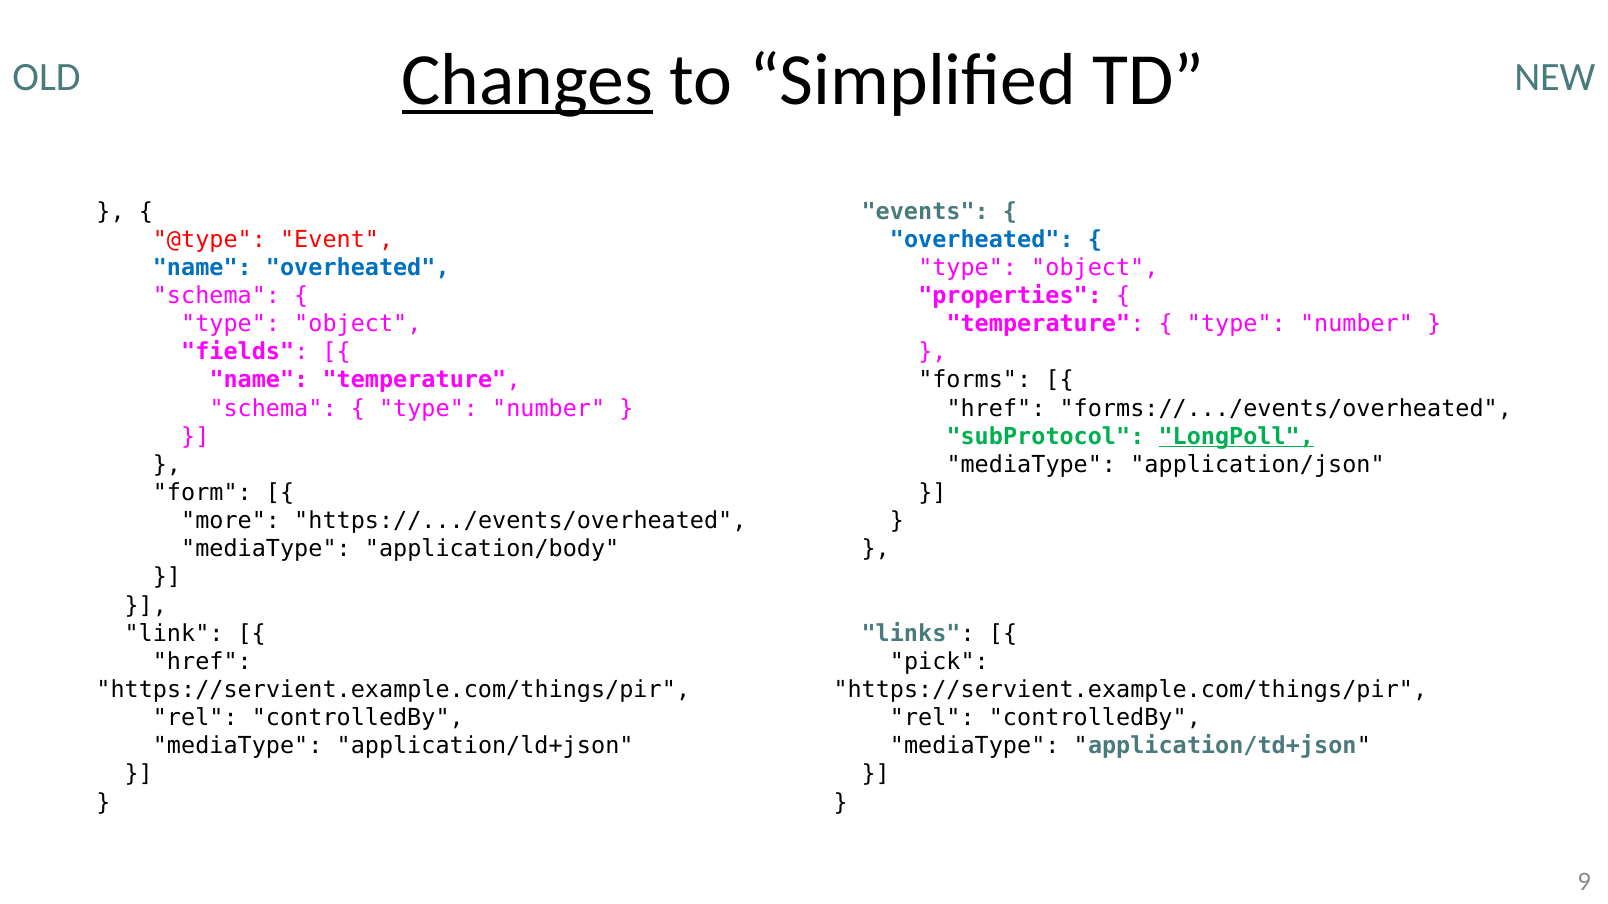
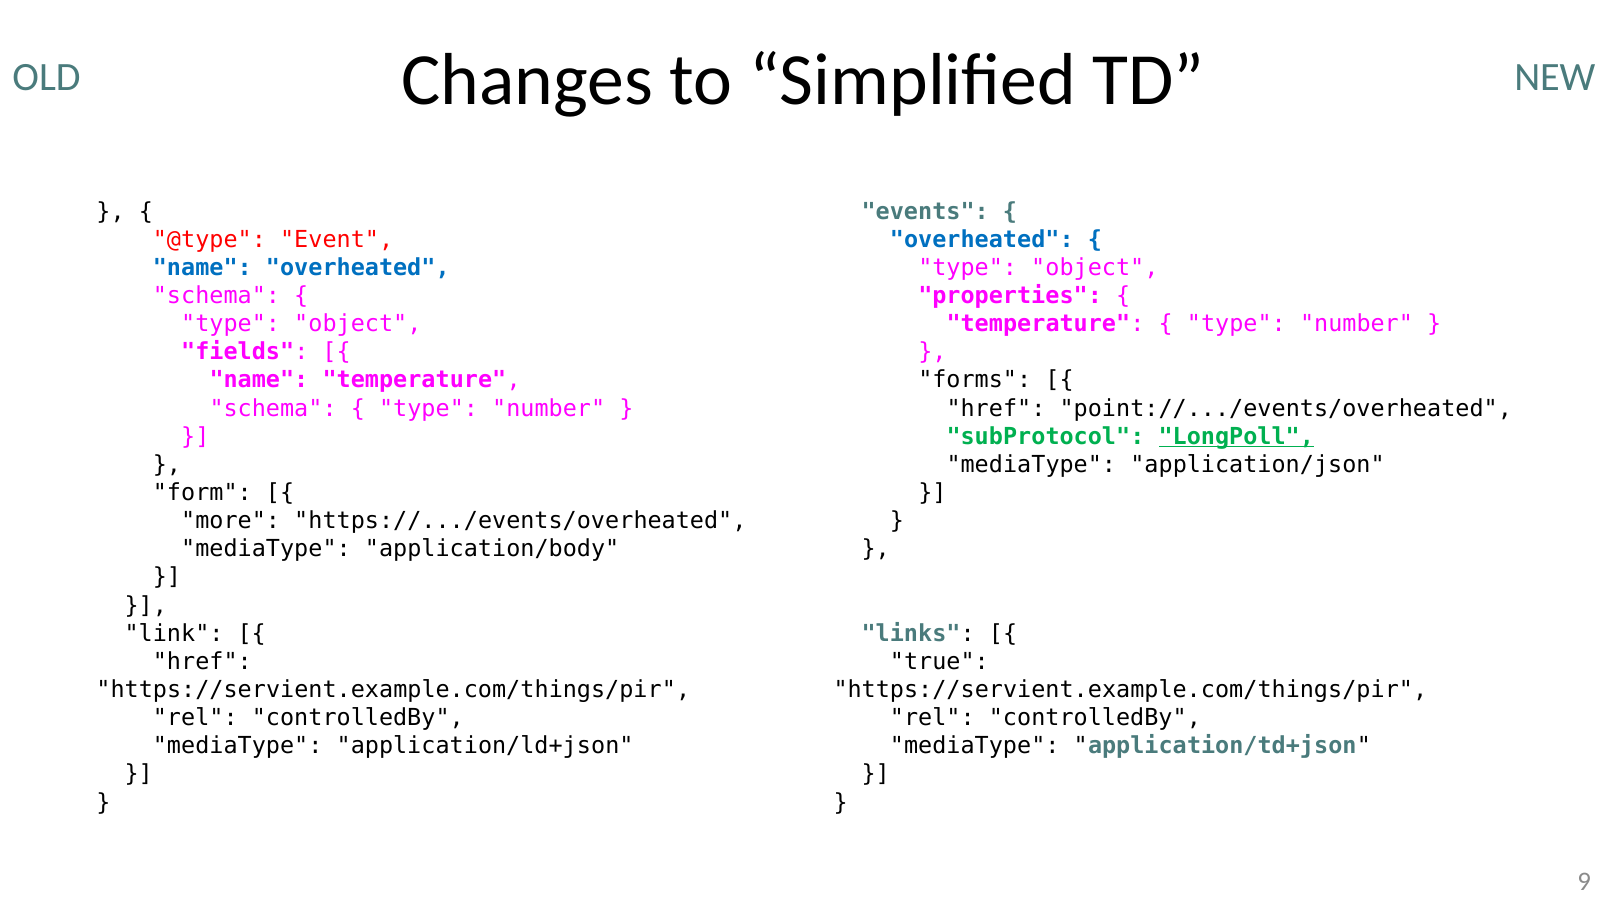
Changes underline: present -> none (527, 80)
forms://.../events/overheated: forms://.../events/overheated -> point://.../events/overheated (1286, 408)
pick: pick -> true (939, 662)
